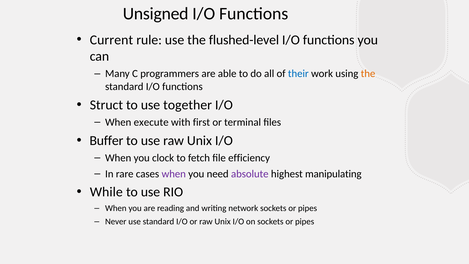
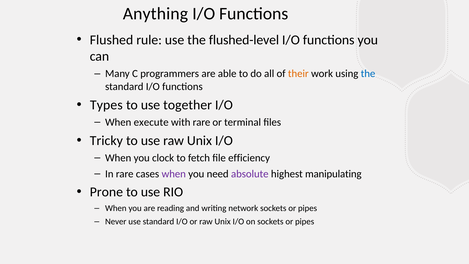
Unsigned: Unsigned -> Anything (155, 14)
Current: Current -> Flushed (111, 40)
their colour: blue -> orange (298, 74)
the colour: orange -> blue (368, 74)
Struct: Struct -> Types (106, 105)
with first: first -> rare (201, 122)
Buffer: Buffer -> Tricky (106, 141)
While: While -> Prone (106, 192)
